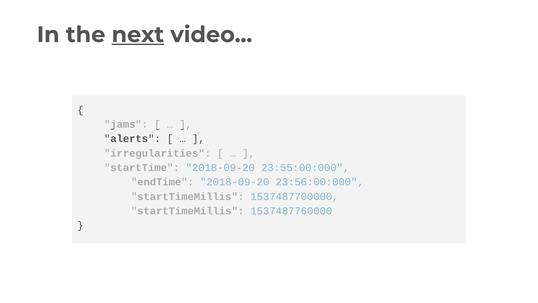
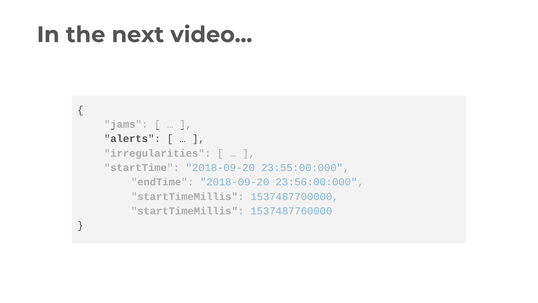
next underline: present -> none (138, 35)
